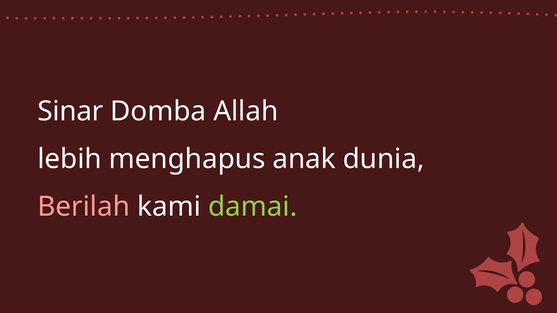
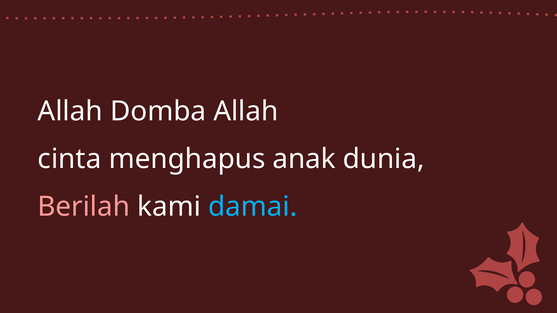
Sinar: Sinar -> Allah (70, 111)
lebih: lebih -> cinta (69, 159)
damai colour: light green -> light blue (253, 207)
